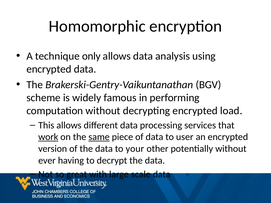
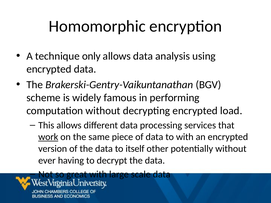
same underline: present -> none (99, 137)
to user: user -> with (185, 137)
your: your -> itself (135, 149)
